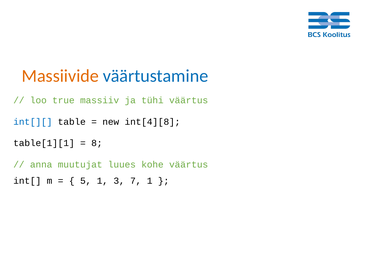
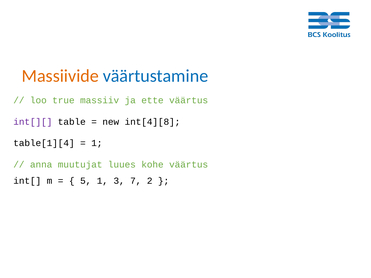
tühi: tühi -> ette (152, 100)
int[][ colour: blue -> purple (33, 122)
table[1][1: table[1][1 -> table[1][4 (44, 143)
8: 8 -> 1 (97, 143)
7 1: 1 -> 2 (150, 181)
